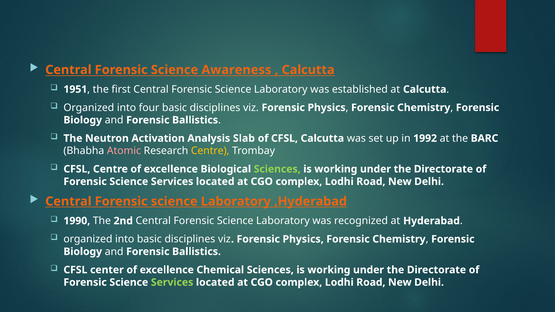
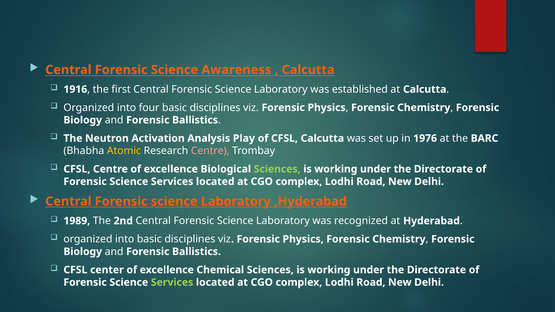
1951: 1951 -> 1916 (75, 89)
Slab: Slab -> Play (244, 138)
1992: 1992 -> 1976 (425, 138)
Atomic colour: pink -> yellow (124, 151)
Centre colour: yellow -> pink (210, 151)
1990: 1990 -> 1989 (77, 221)
